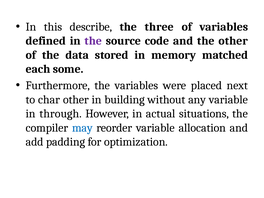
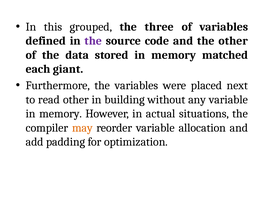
describe: describe -> grouped (91, 27)
some: some -> giant (68, 69)
char: char -> read (49, 100)
through: through -> memory (61, 114)
may colour: blue -> orange (82, 128)
